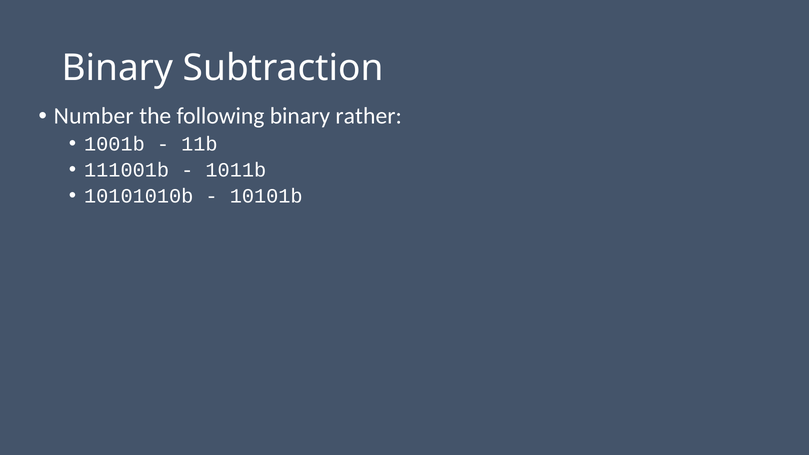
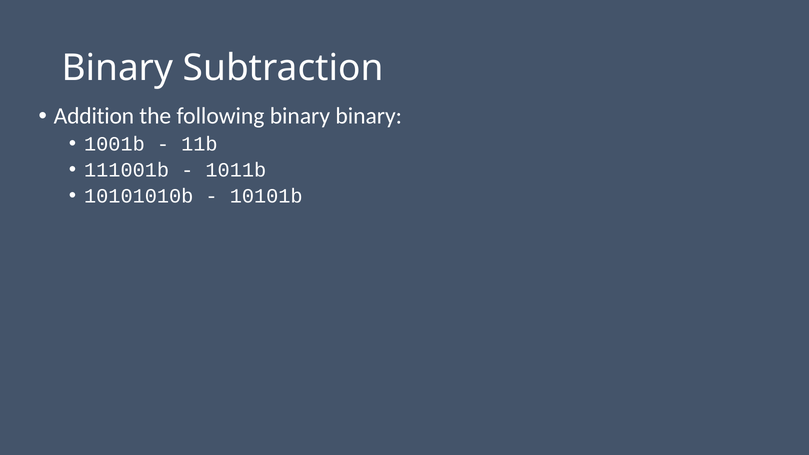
Number: Number -> Addition (94, 116)
binary rather: rather -> binary (369, 116)
